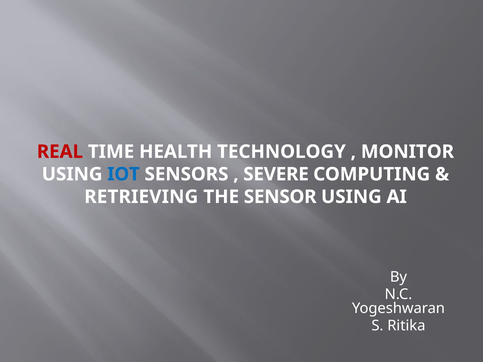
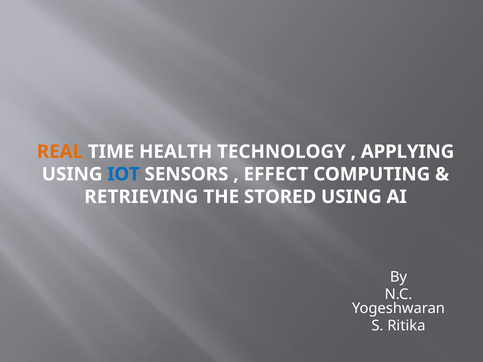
REAL colour: red -> orange (60, 152)
MONITOR: MONITOR -> APPLYING (408, 152)
SEVERE: SEVERE -> EFFECT (276, 174)
SENSOR: SENSOR -> STORED (280, 197)
